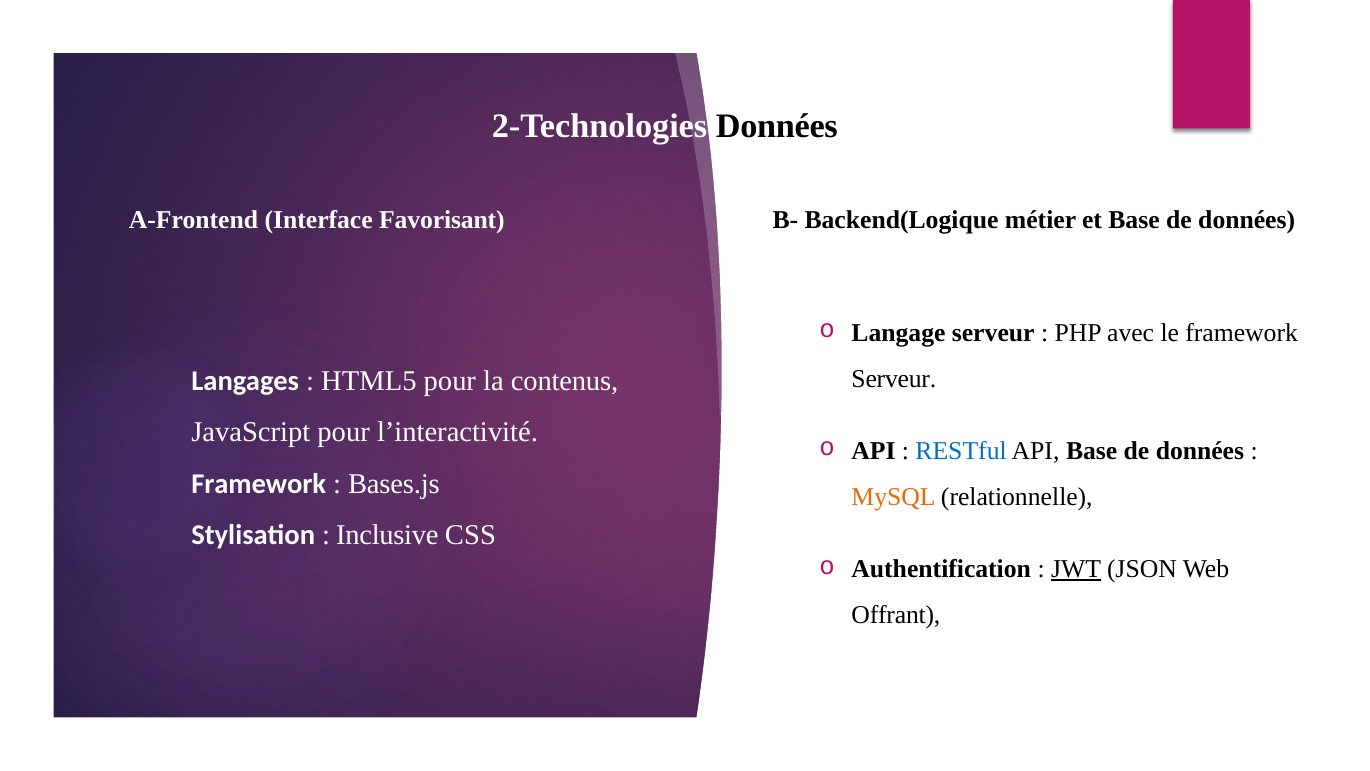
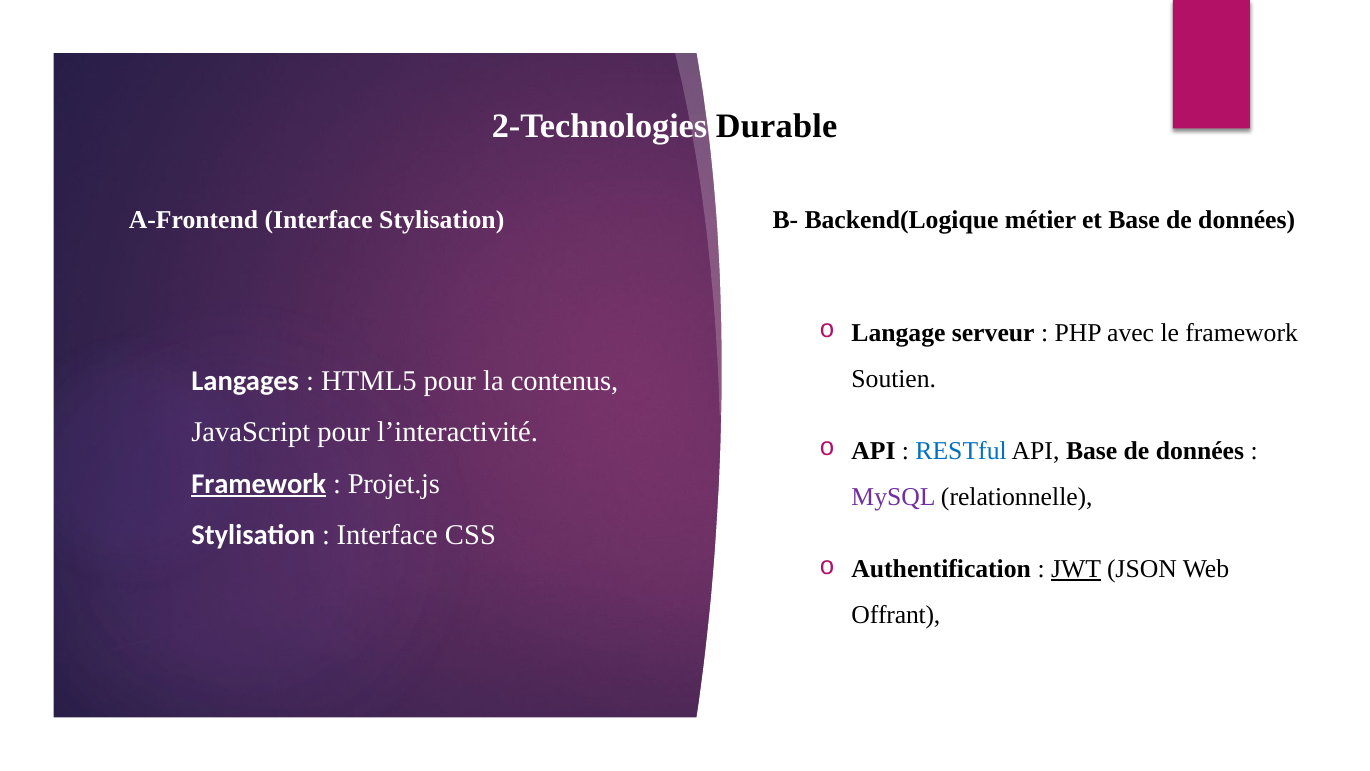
2-Technologies Données: Données -> Durable (777, 126)
Interface Favorisant: Favorisant -> Stylisation (442, 220)
Serveur: Serveur -> Soutien (894, 379)
Framework underline: none -> present (259, 483)
Bases.js: Bases.js -> Projet.js (394, 483)
MySQL colour: orange -> purple (894, 497)
Inclusive: Inclusive -> Interface (387, 535)
